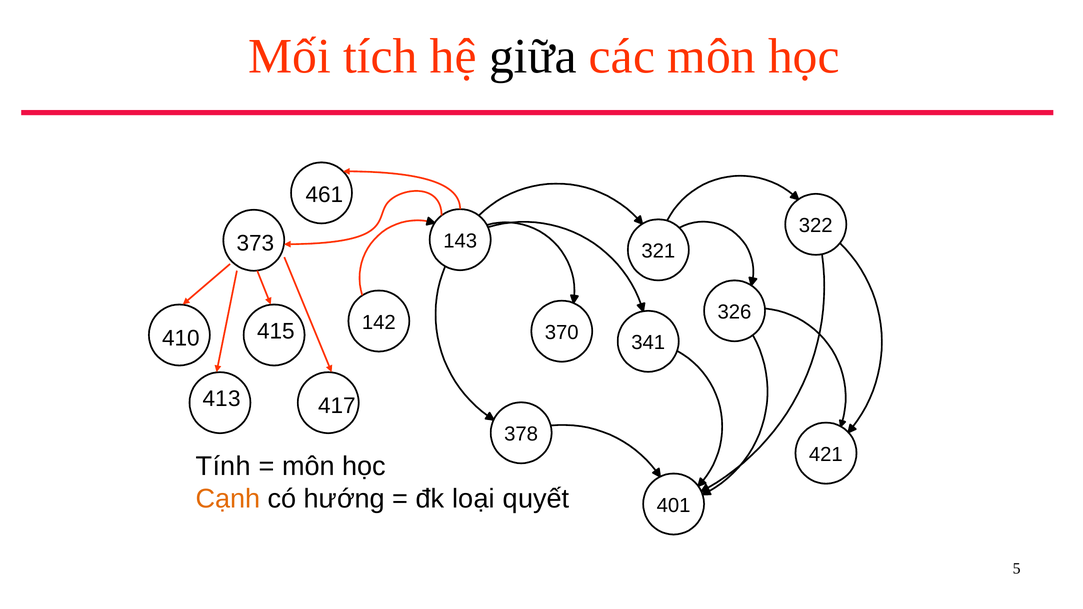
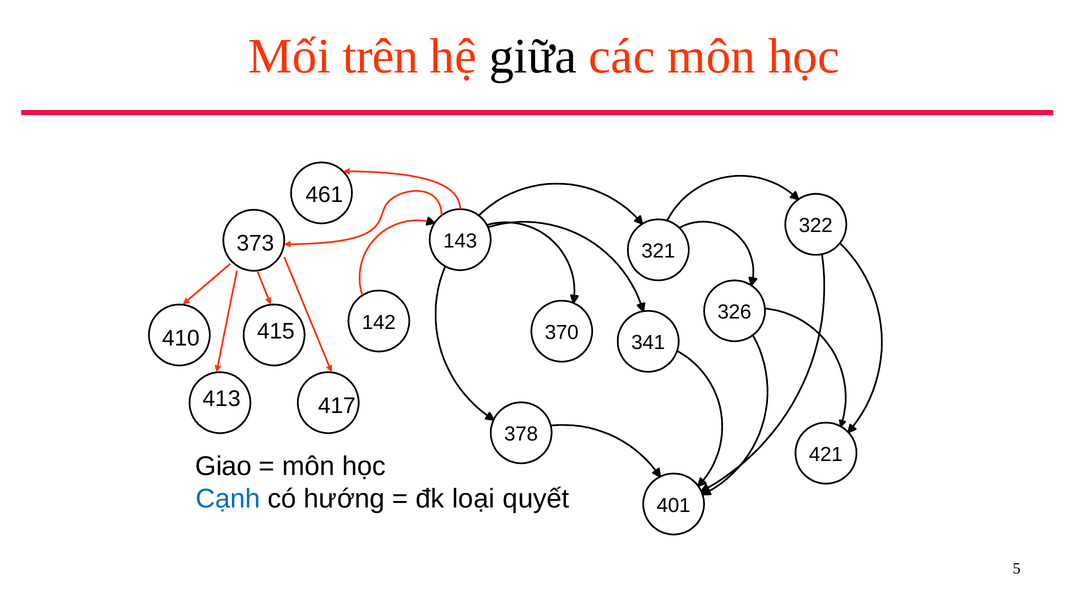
tích: tích -> trên (381, 57)
Tính: Tính -> Giao (224, 466)
Cạnh colour: orange -> blue (228, 499)
